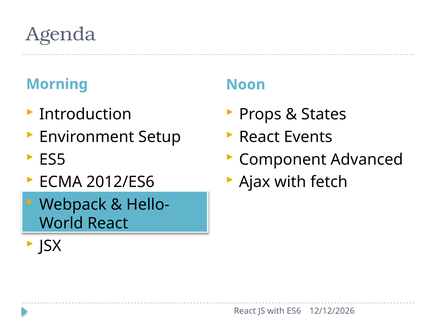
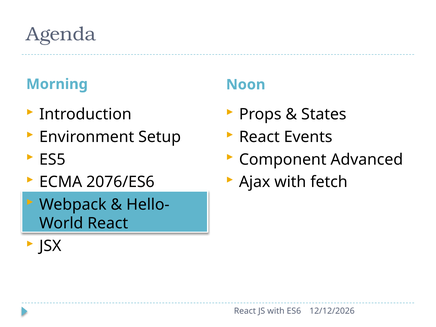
2012/ES6: 2012/ES6 -> 2076/ES6 (120, 182)
